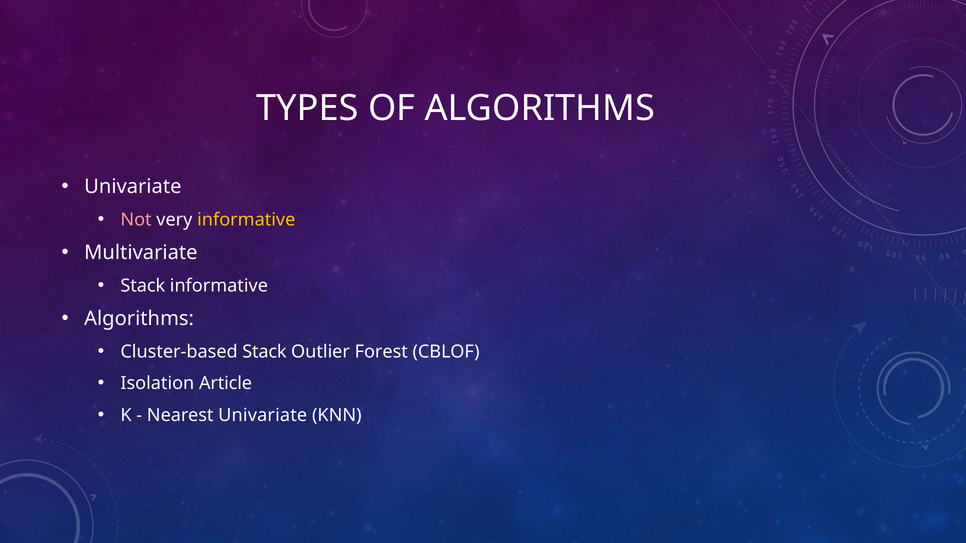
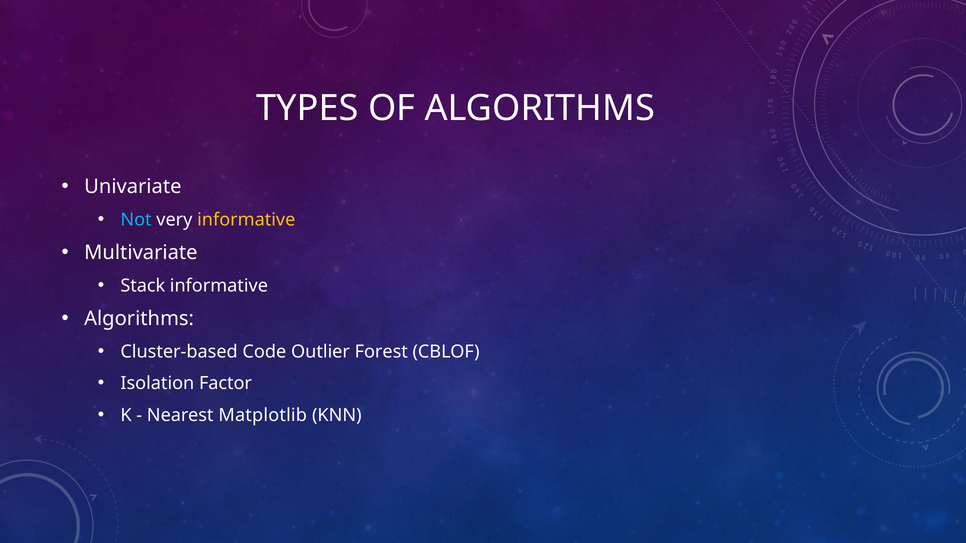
Not colour: pink -> light blue (136, 220)
Cluster-based Stack: Stack -> Code (264, 352)
Article: Article -> Factor (225, 384)
Nearest Univariate: Univariate -> Matplotlib (263, 415)
